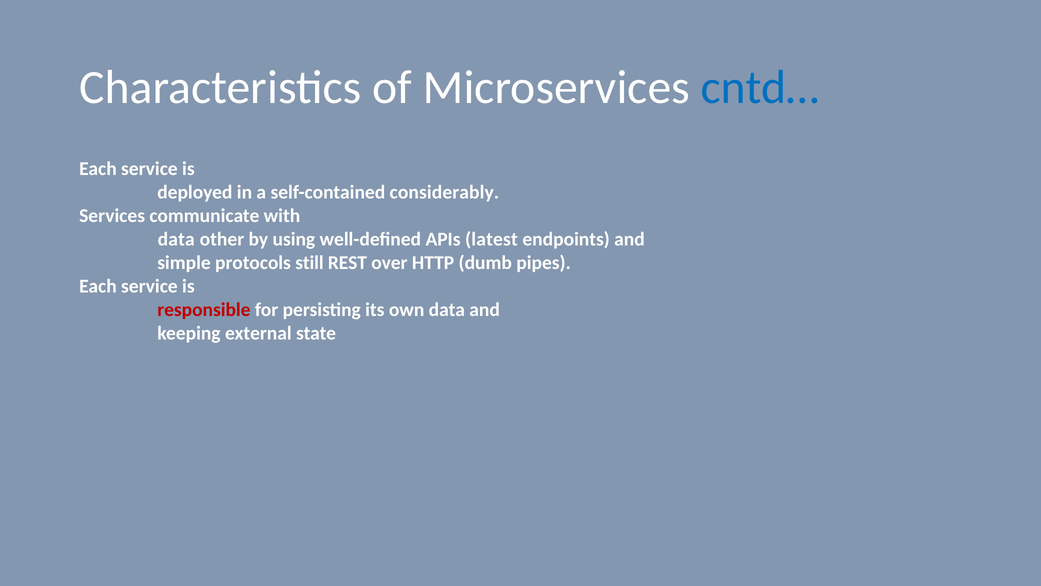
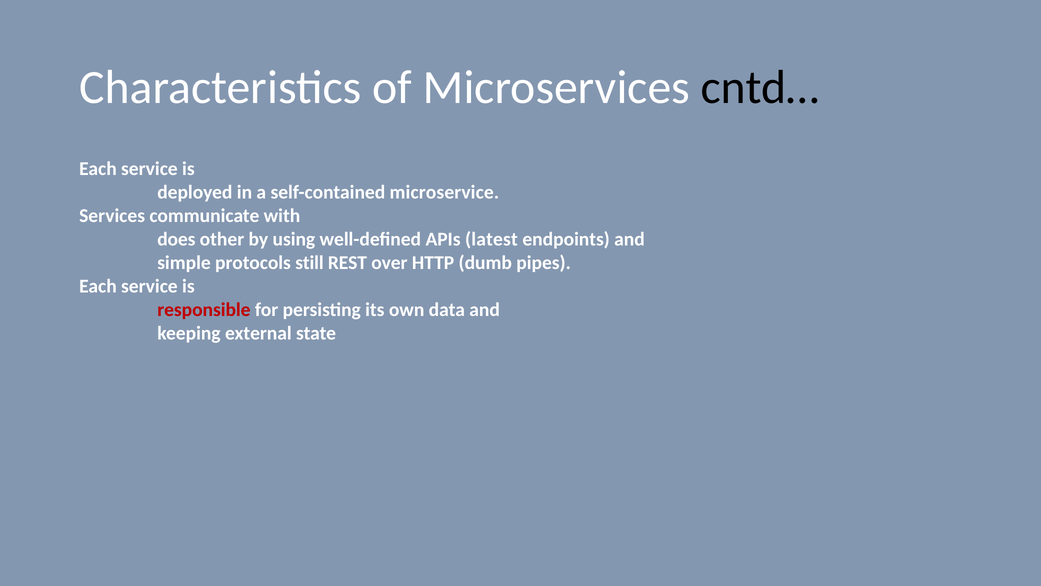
cntd… colour: blue -> black (760, 87)
considerably: considerably -> microservice (444, 192)
data: data -> does (176, 239)
